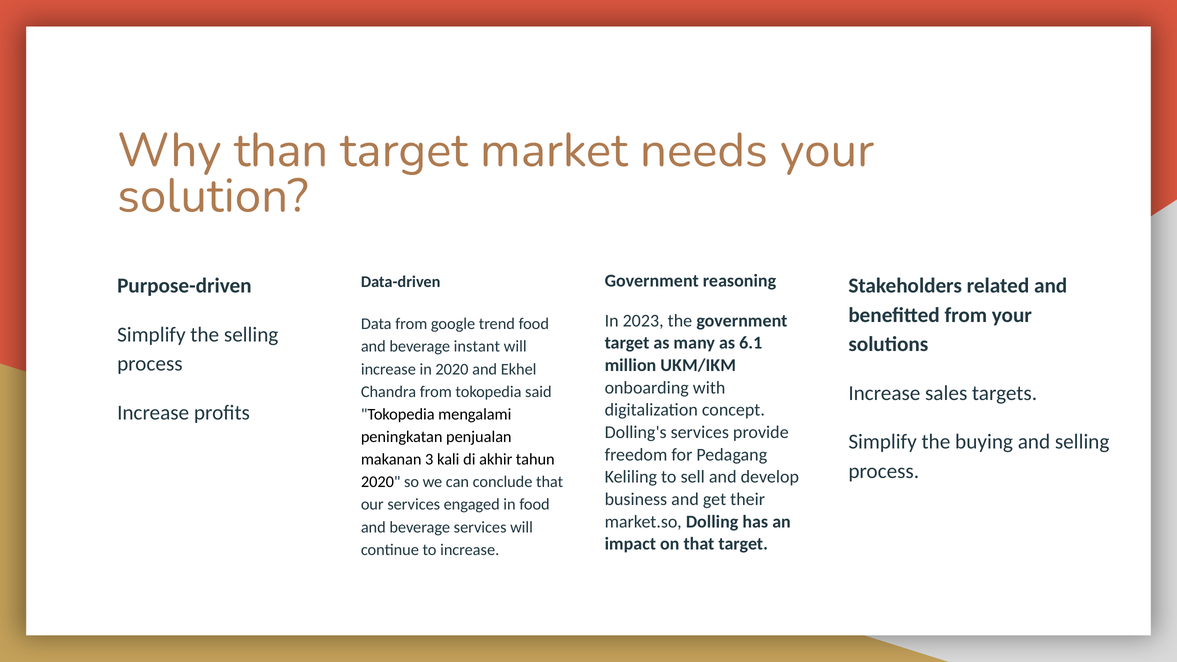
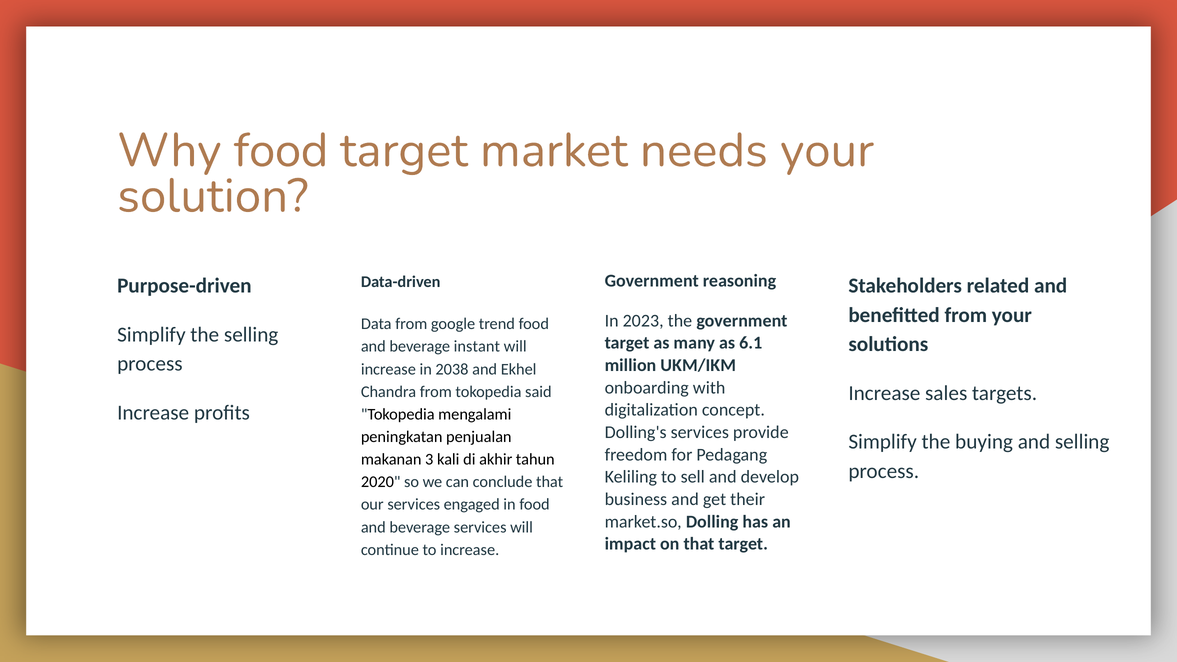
Why than: than -> food (281, 150)
in 2020: 2020 -> 2038 (452, 369)
